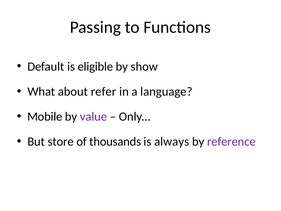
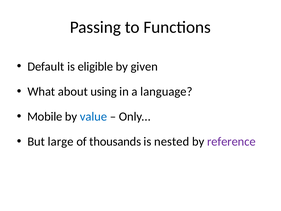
show: show -> given (144, 66)
refer: refer -> using (104, 91)
value colour: purple -> blue (93, 116)
store: store -> large (61, 141)
always: always -> nested (172, 141)
